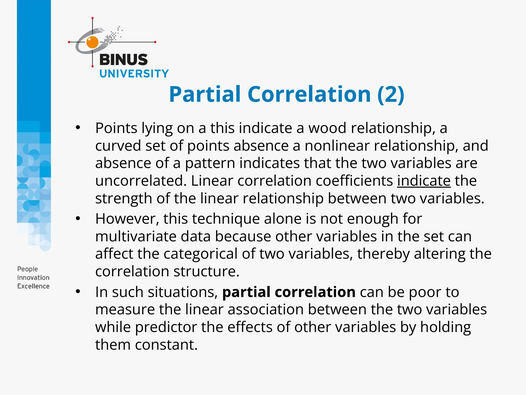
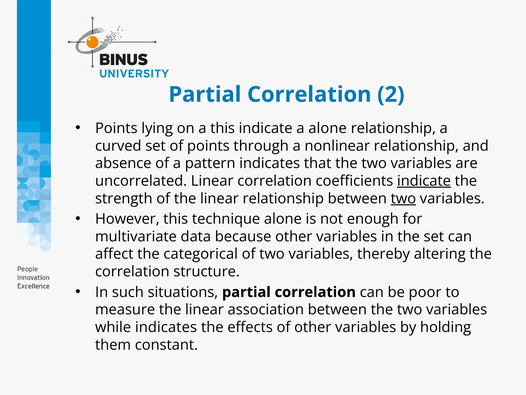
a wood: wood -> alone (328, 128)
points absence: absence -> through (261, 146)
two underline: none -> present (403, 198)
while predictor: predictor -> indicates (166, 327)
